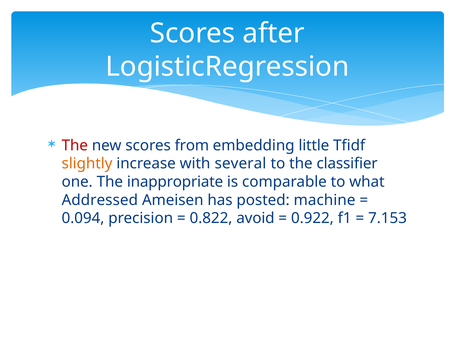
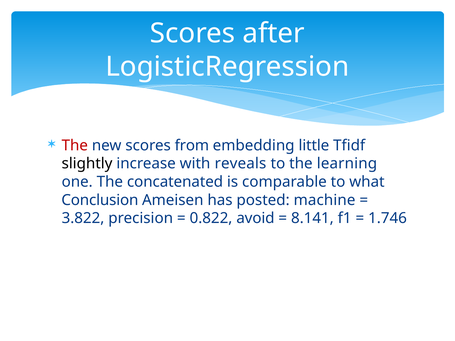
slightly colour: orange -> black (87, 164)
several: several -> reveals (240, 164)
classifier: classifier -> learning (347, 164)
inappropriate: inappropriate -> concatenated (175, 182)
Addressed: Addressed -> Conclusion (100, 200)
0.094: 0.094 -> 3.822 (83, 218)
0.922: 0.922 -> 8.141 (312, 218)
7.153: 7.153 -> 1.746 (388, 218)
